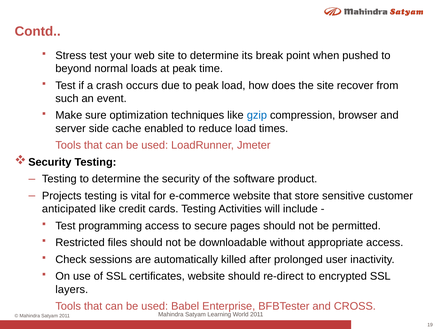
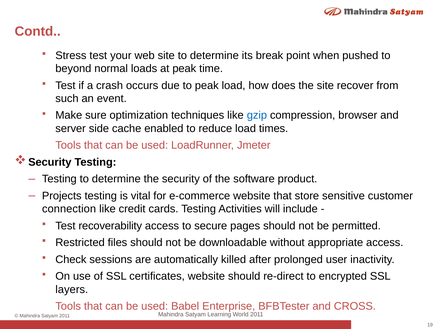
anticipated: anticipated -> connection (69, 209)
programming: programming -> recoverability (110, 226)
